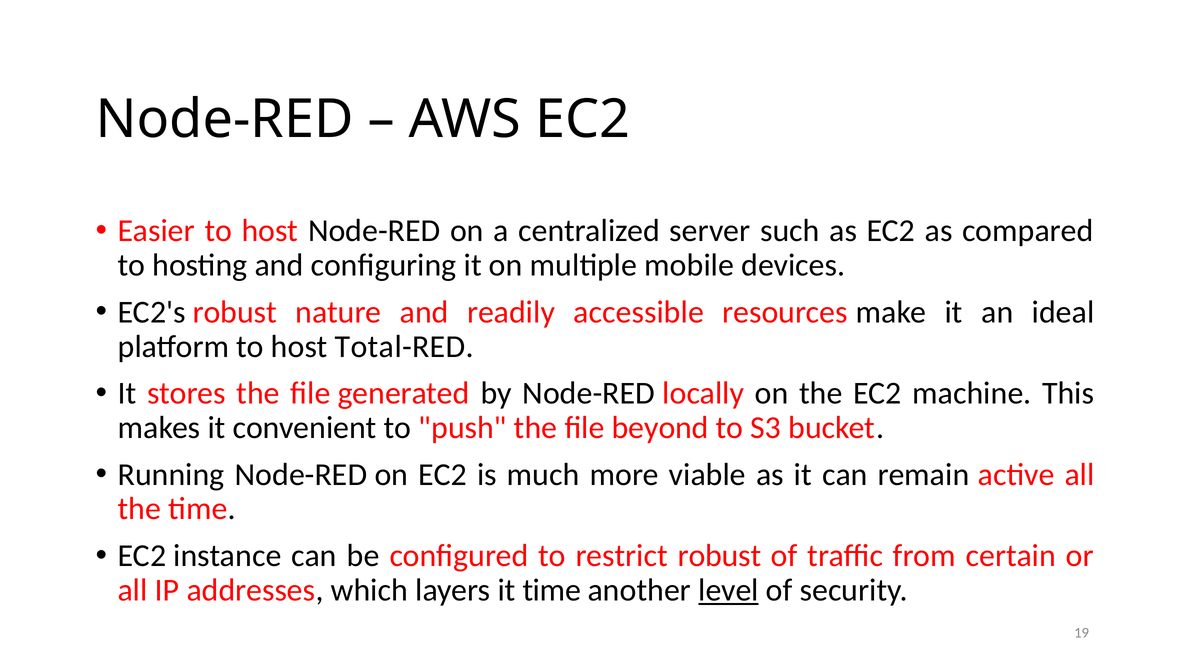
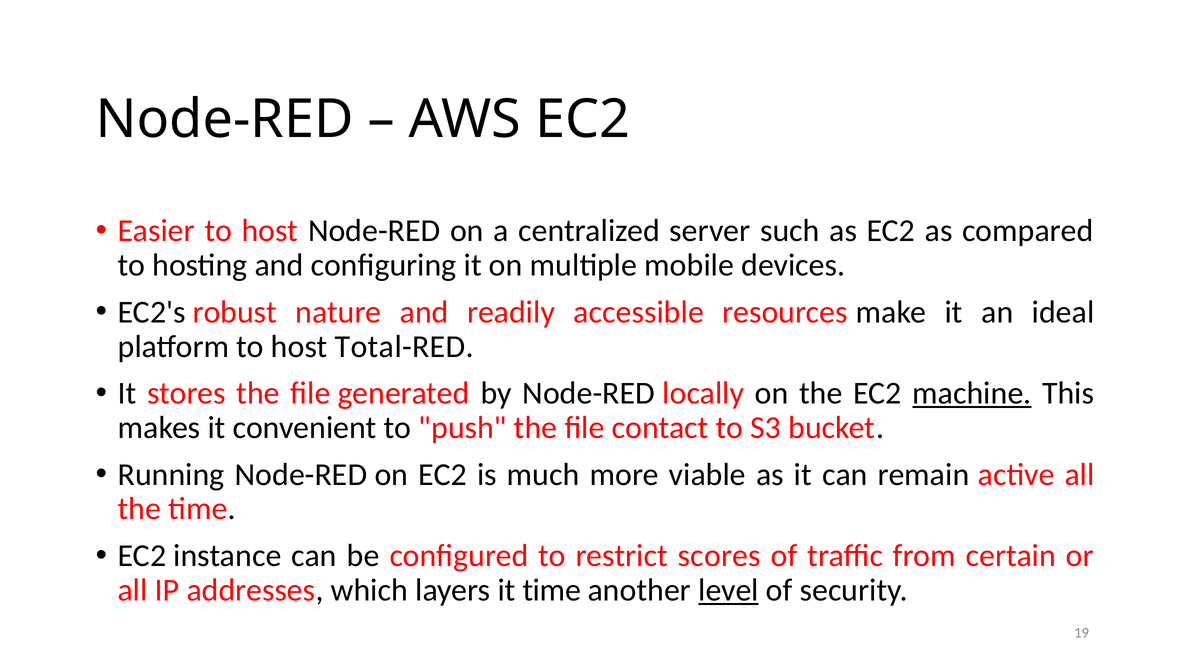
machine underline: none -> present (972, 393)
beyond: beyond -> contact (660, 428)
restrict robust: robust -> scores (719, 556)
